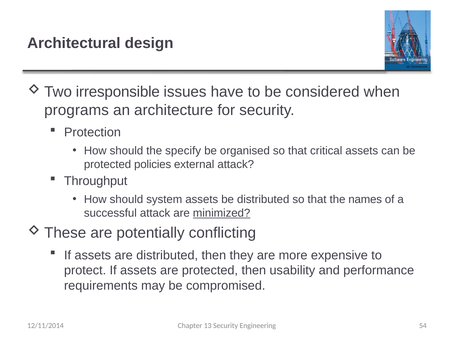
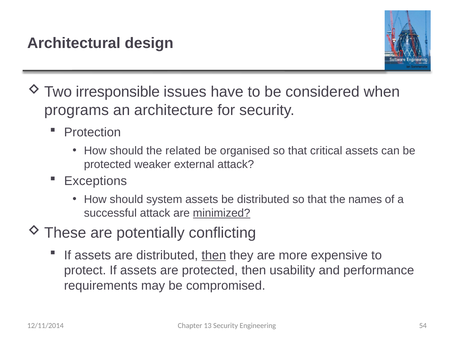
specify: specify -> related (183, 151)
policies: policies -> weaker (153, 164)
Throughput: Throughput -> Exceptions (96, 181)
then underline: none -> present (214, 255)
